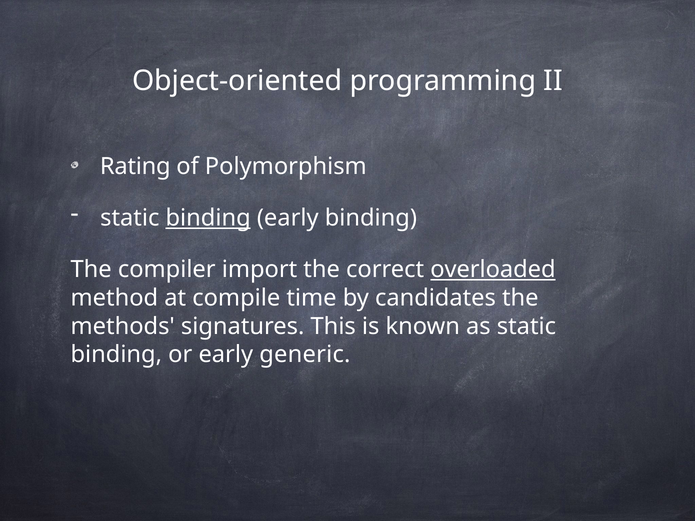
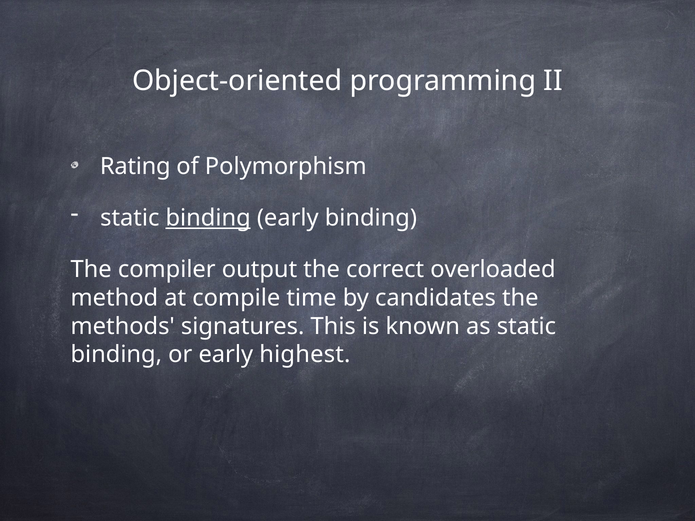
import: import -> output (259, 270)
overloaded underline: present -> none (493, 270)
generic: generic -> highest (305, 355)
